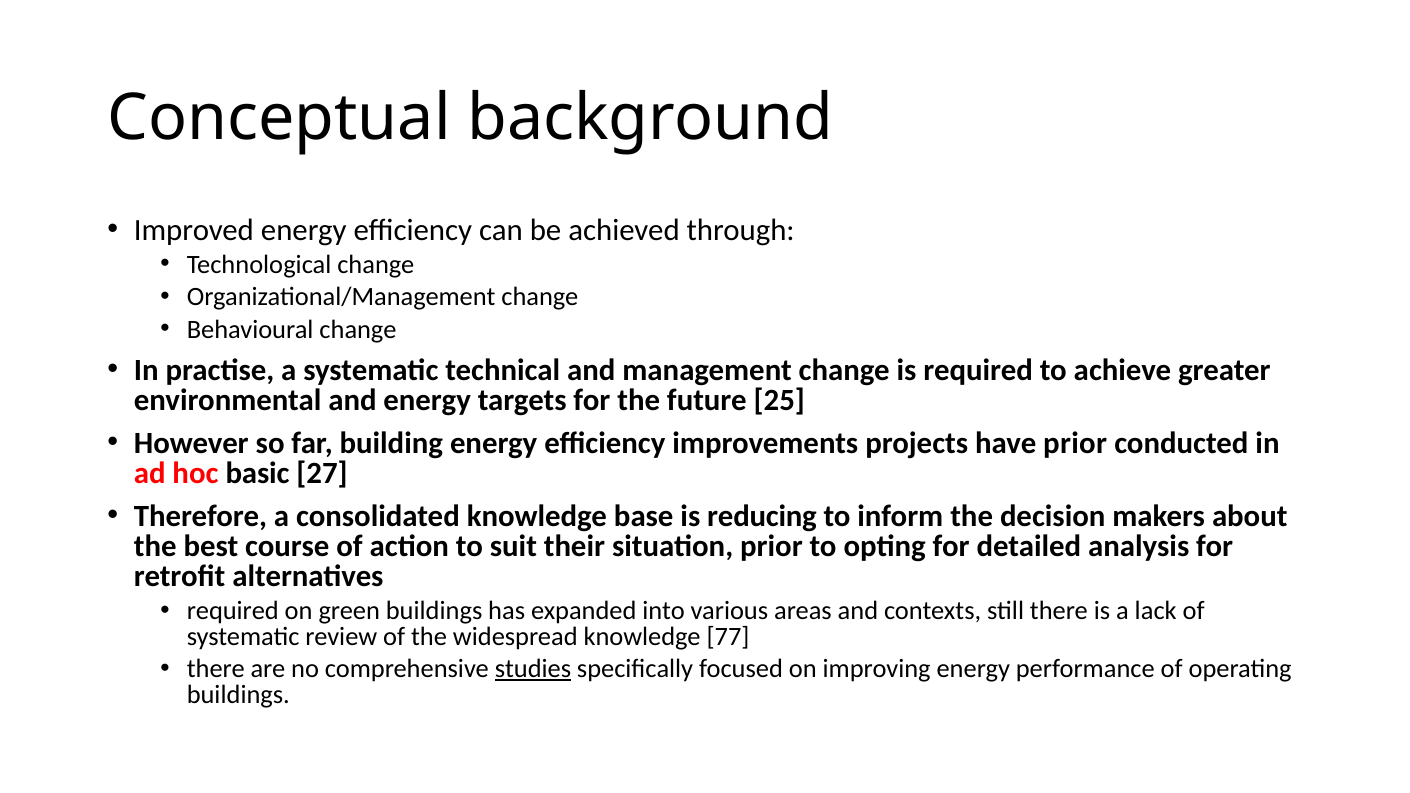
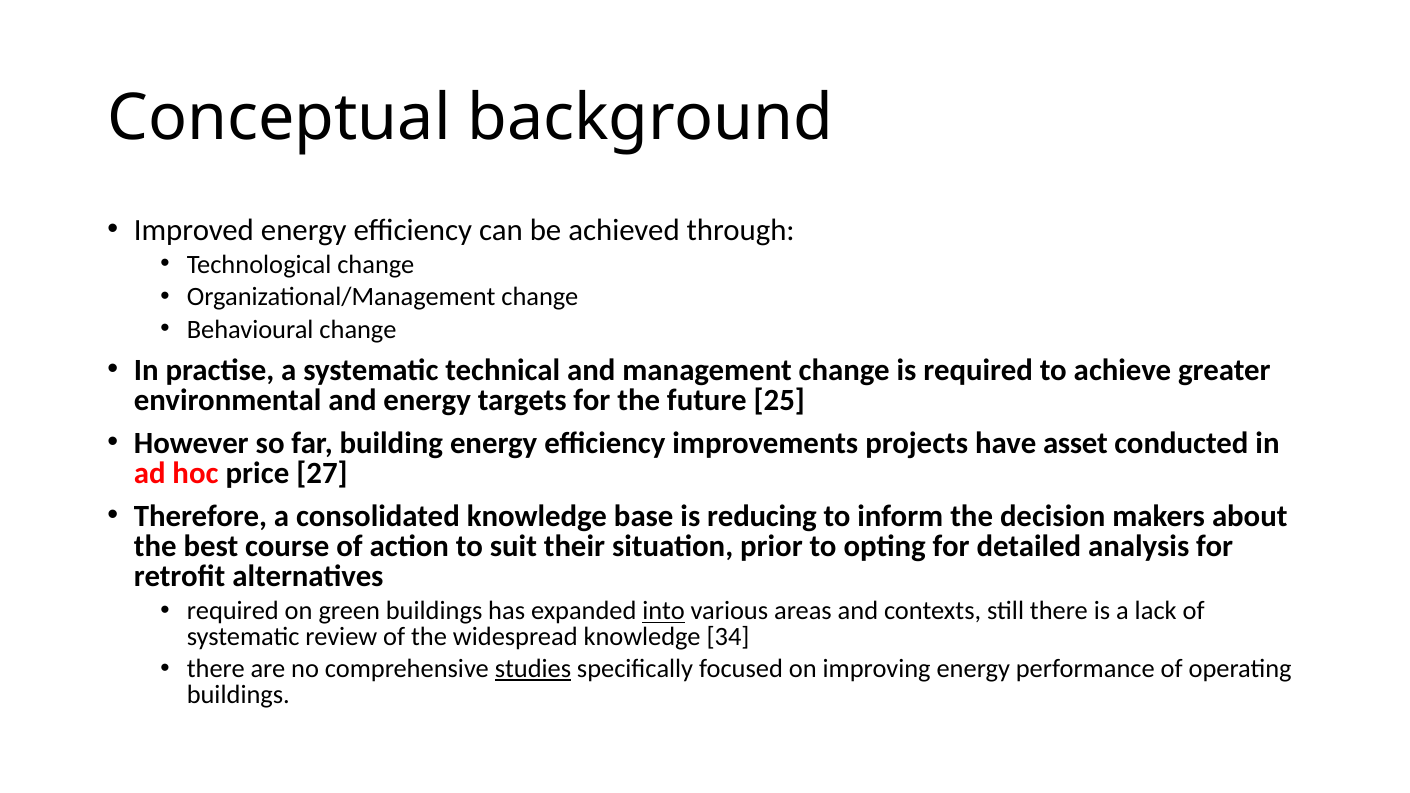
have prior: prior -> asset (1075, 443)
basic: basic -> price (257, 473)
into underline: none -> present (664, 611)
77: 77 -> 34 (728, 637)
